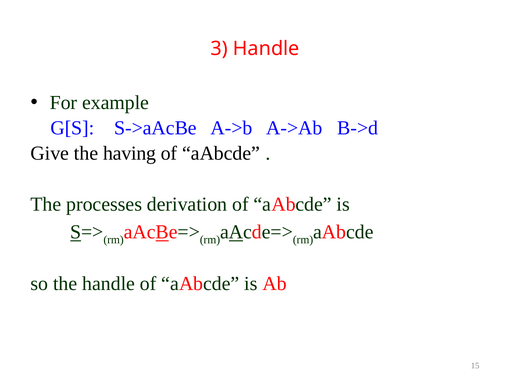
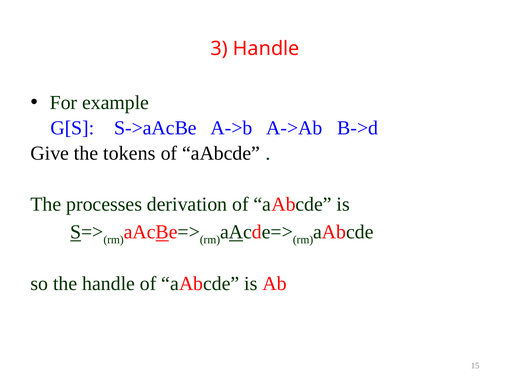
having: having -> tokens (129, 153)
